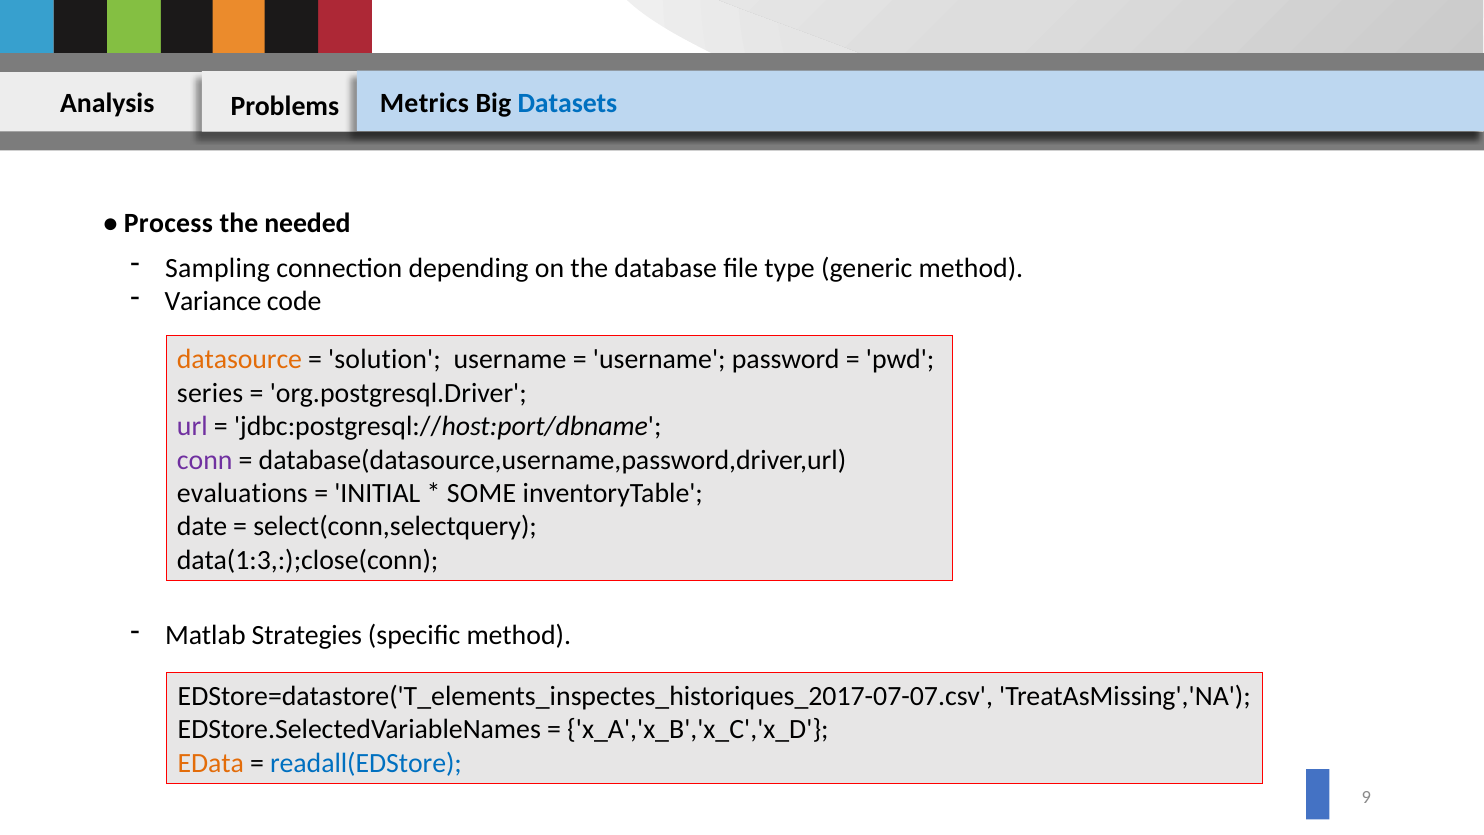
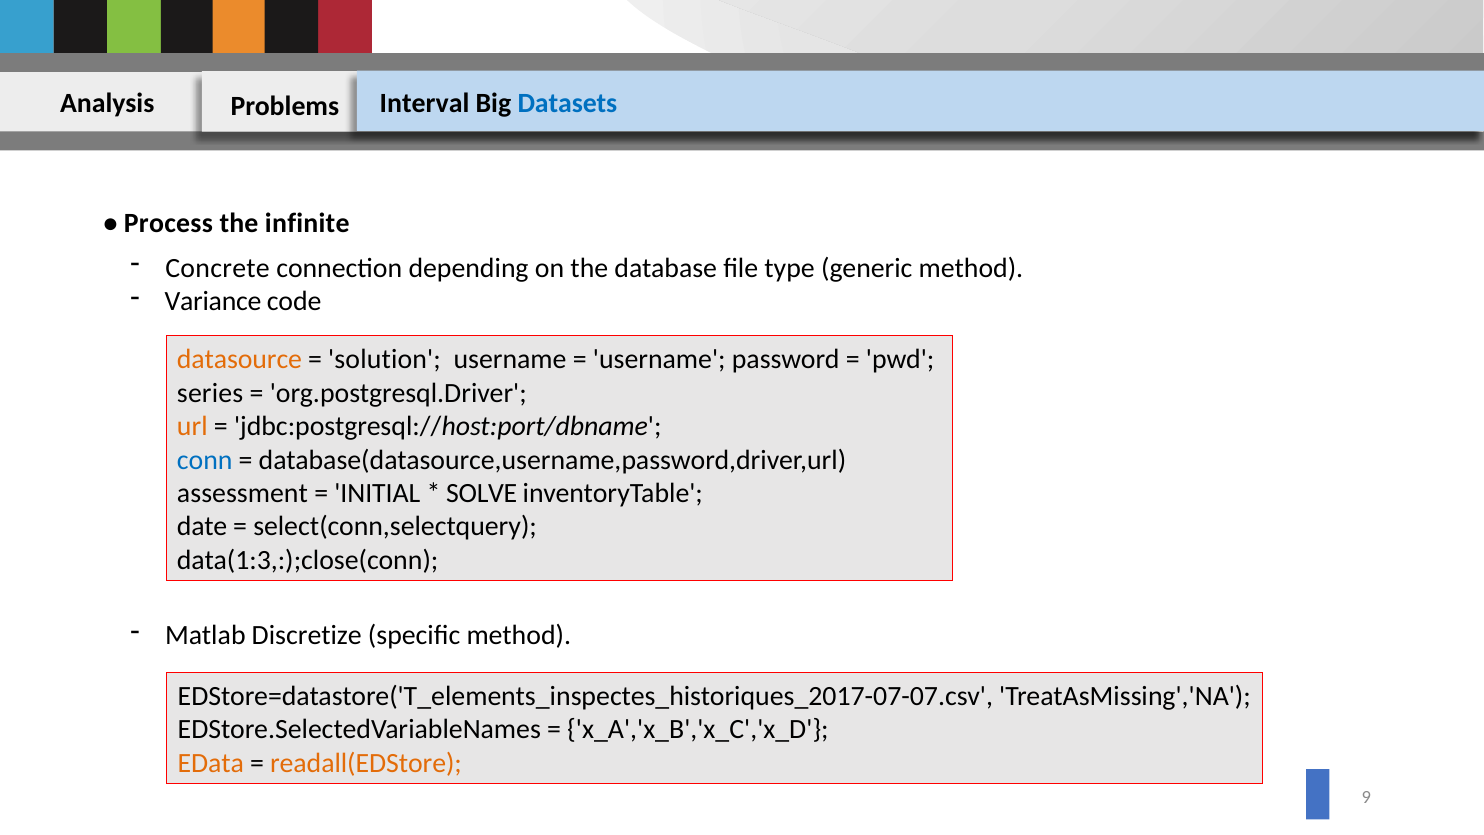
Metrics: Metrics -> Interval (425, 103)
needed: needed -> infinite (307, 223)
Sampling: Sampling -> Concrete (218, 268)
url colour: purple -> orange (192, 426)
conn colour: purple -> blue (205, 460)
evaluations: evaluations -> assessment (242, 493)
SOME: SOME -> SOLVE (482, 493)
Strategies: Strategies -> Discretize (307, 636)
readall(EDStore colour: blue -> orange (366, 763)
